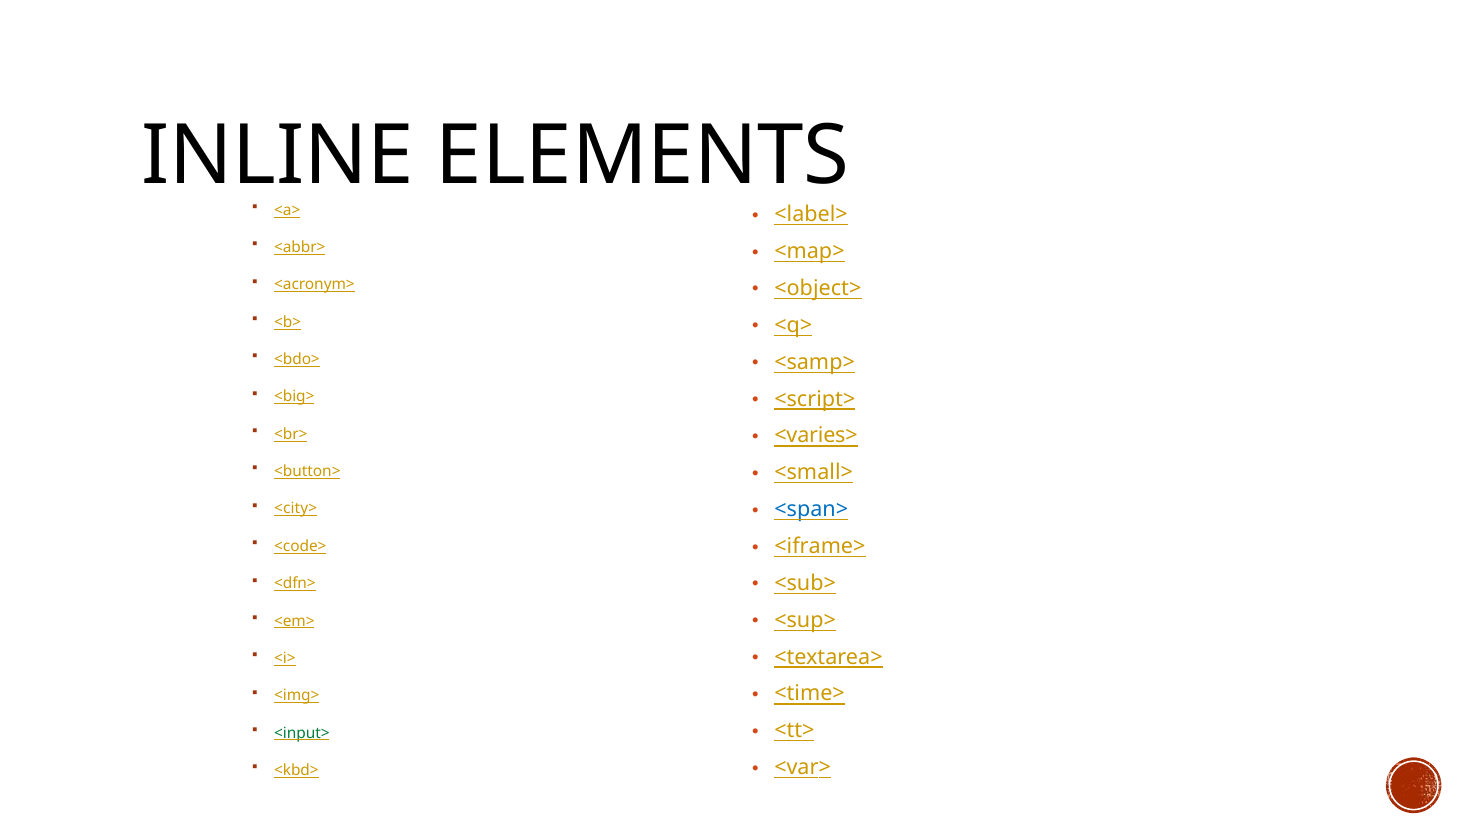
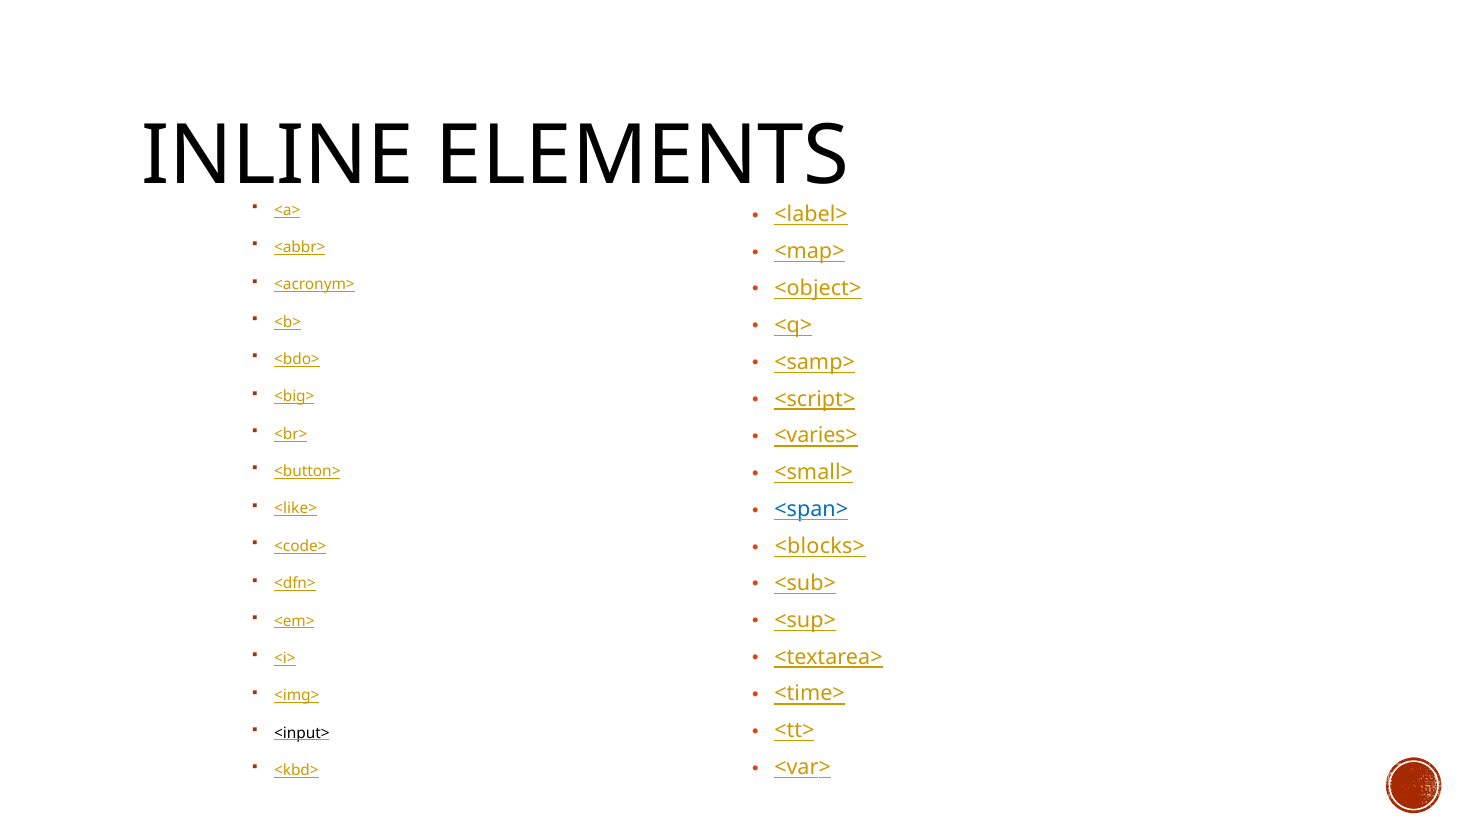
<city>: <city> -> <like> (296, 509)
<iframe>: <iframe> -> <blocks> (820, 546)
<input> colour: green -> black (302, 733)
